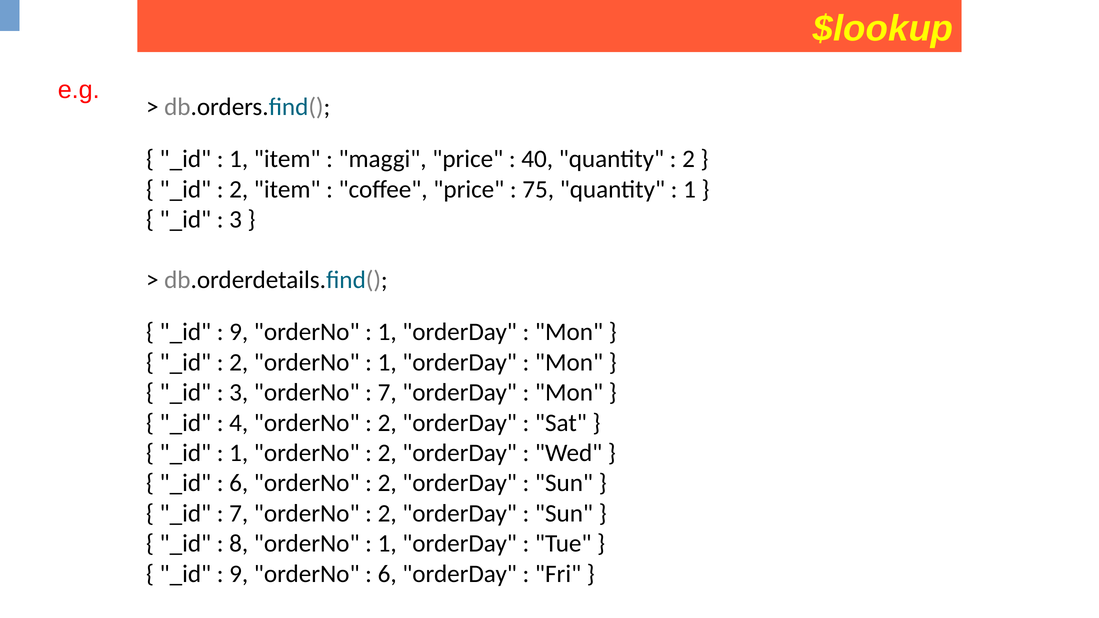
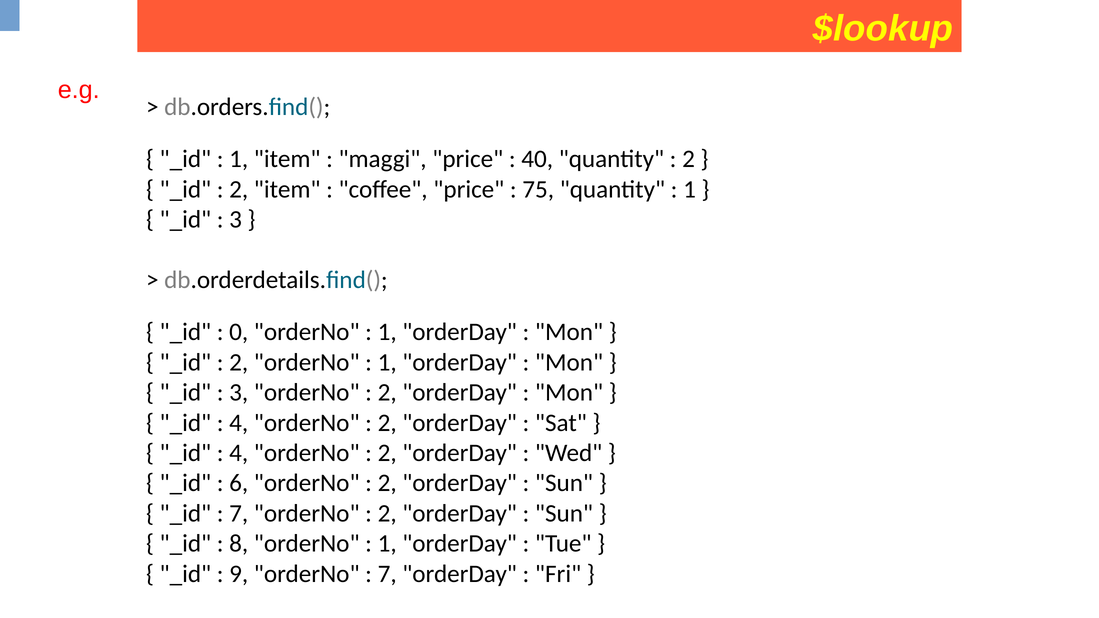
9: 9 -> 0 (239, 332)
7: 7 -> 2 (387, 393)
1: 1 -> 4 (239, 453)
6: 6 -> 7 (387, 574)
